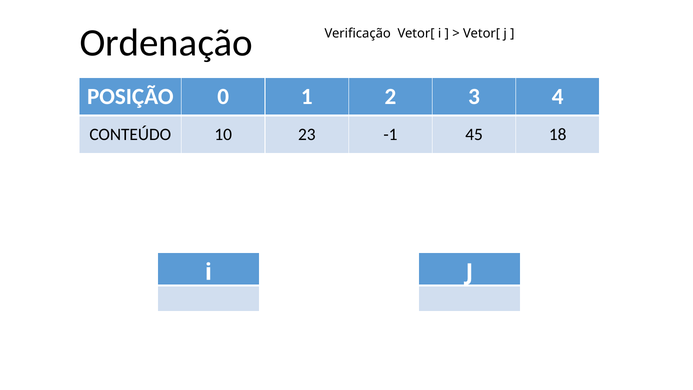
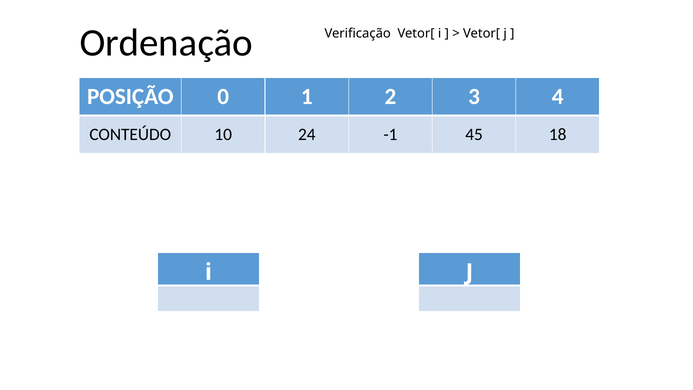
23: 23 -> 24 (307, 134)
